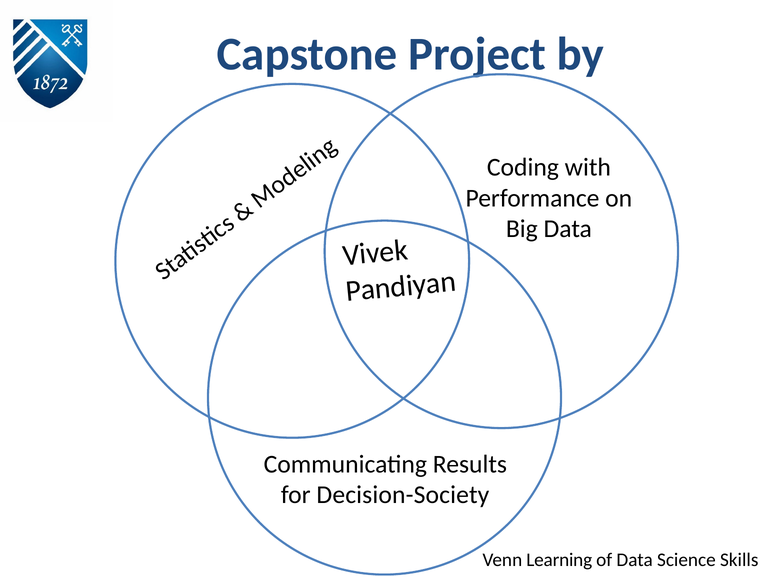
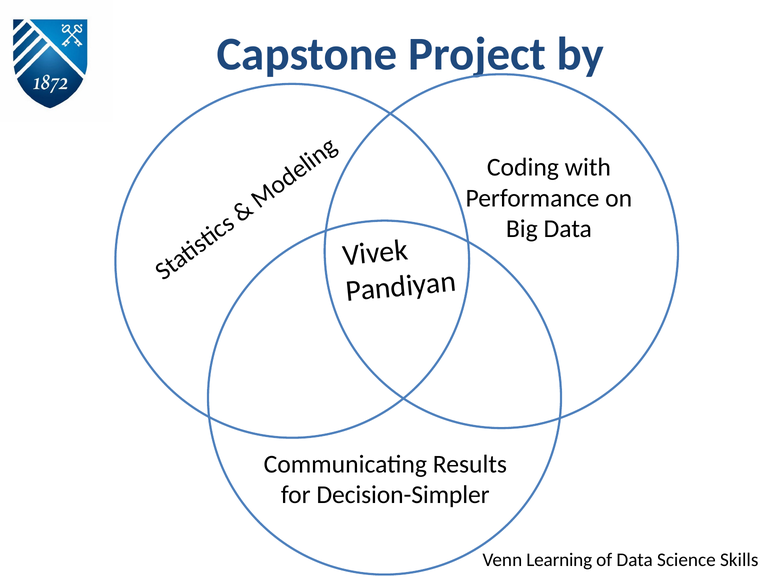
Decision-Society: Decision-Society -> Decision-Simpler (403, 495)
